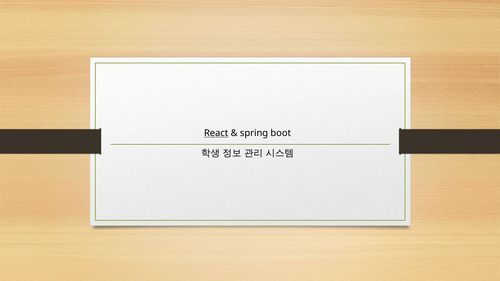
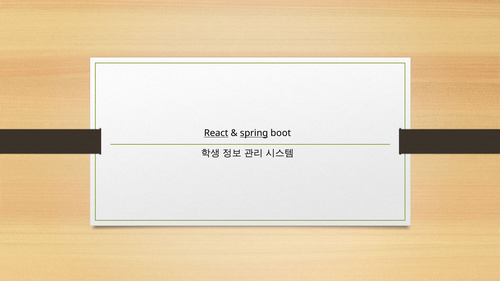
spring underline: none -> present (254, 133)
